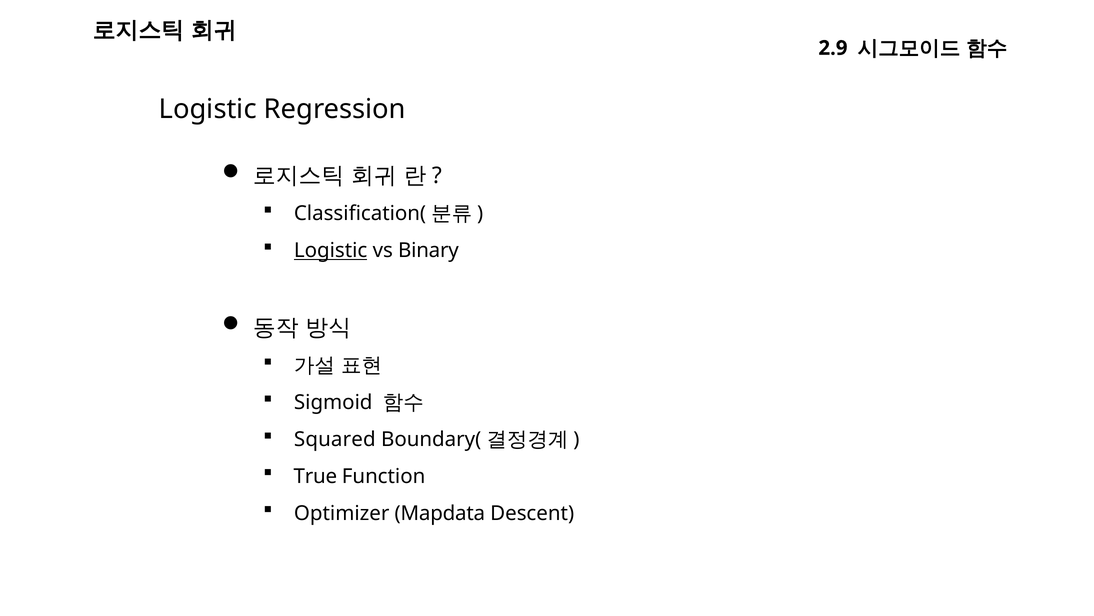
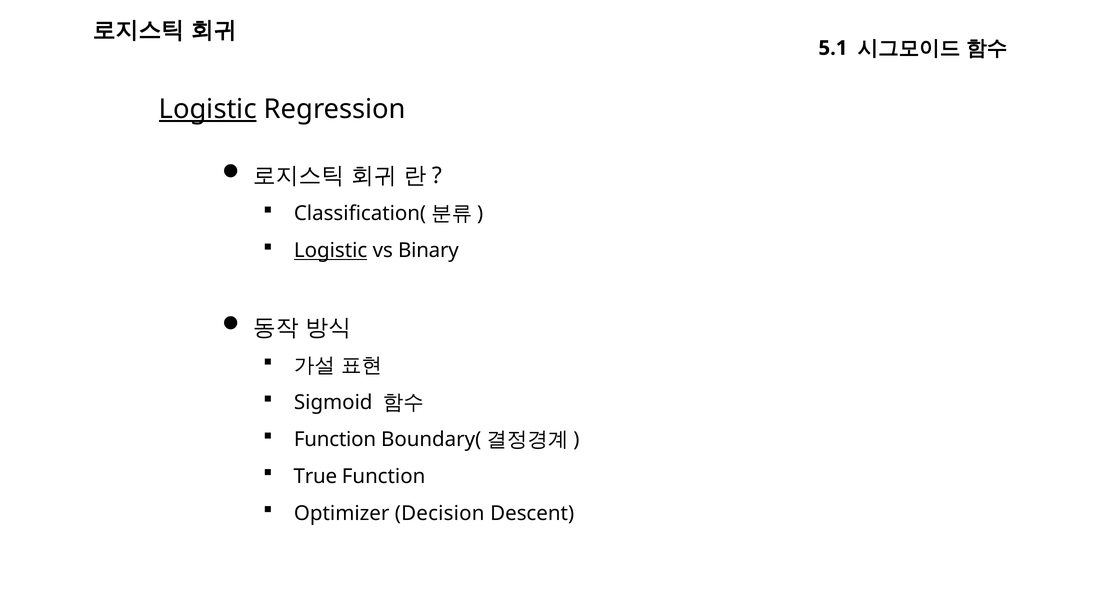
2.9: 2.9 -> 5.1 (833, 48)
Logistic underline: none -> present (208, 109)
Squared: Squared -> Function (335, 439)
Mapdata: Mapdata -> Decision (440, 513)
